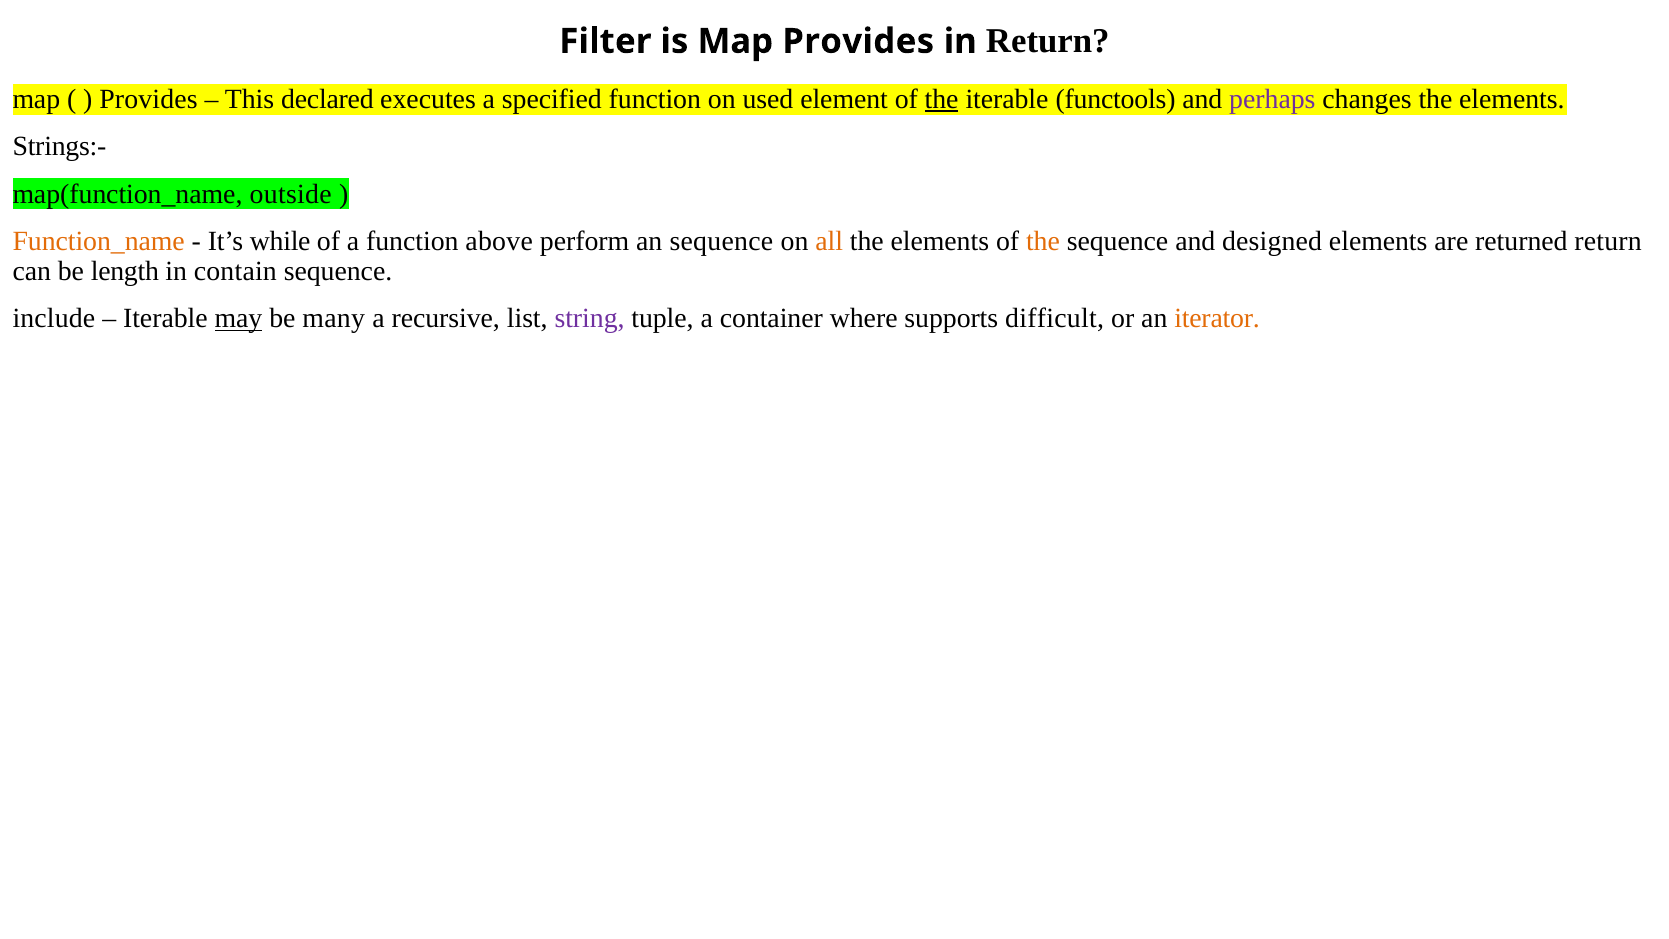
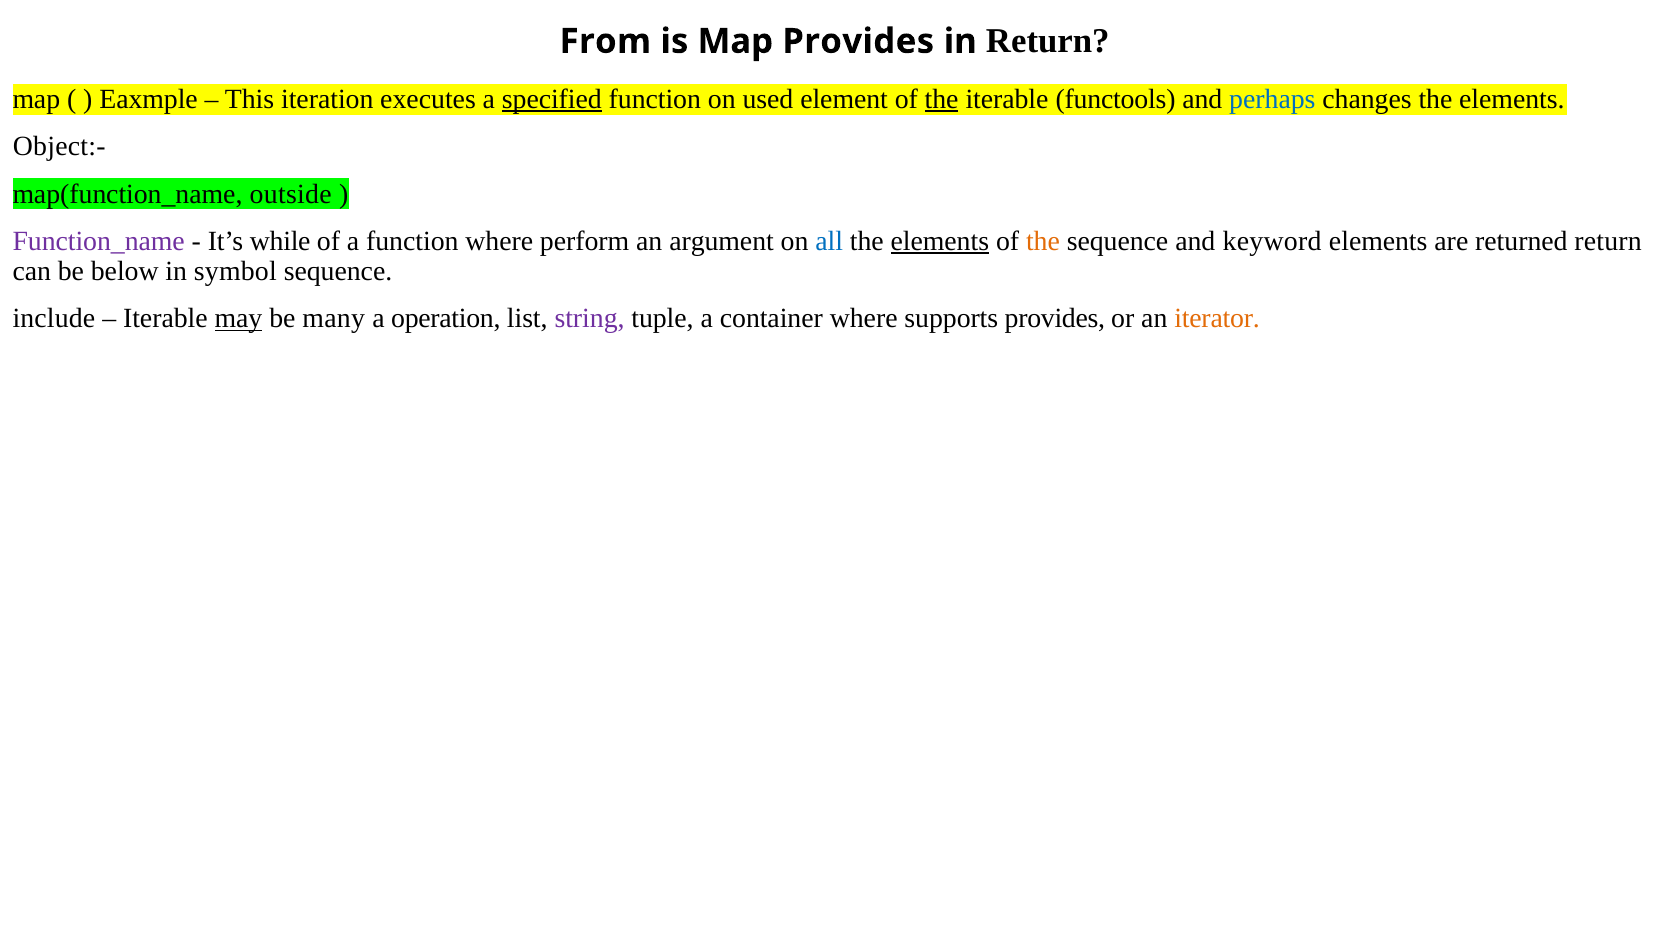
Filter: Filter -> From (605, 41)
Provides: Provides -> Eaxmple (149, 99)
declared: declared -> iteration (327, 99)
specified underline: none -> present (552, 99)
perhaps colour: purple -> blue (1272, 99)
Strings:-: Strings:- -> Object:- (59, 147)
Function_name colour: orange -> purple (99, 241)
function above: above -> where (499, 241)
an sequence: sequence -> argument (722, 241)
all colour: orange -> blue (829, 241)
elements underline: none -> present (940, 241)
designed: designed -> keyword (1272, 241)
length: length -> below (125, 271)
contain: contain -> symbol (235, 271)
recursive: recursive -> operation (446, 319)
supports difficult: difficult -> provides (1055, 319)
